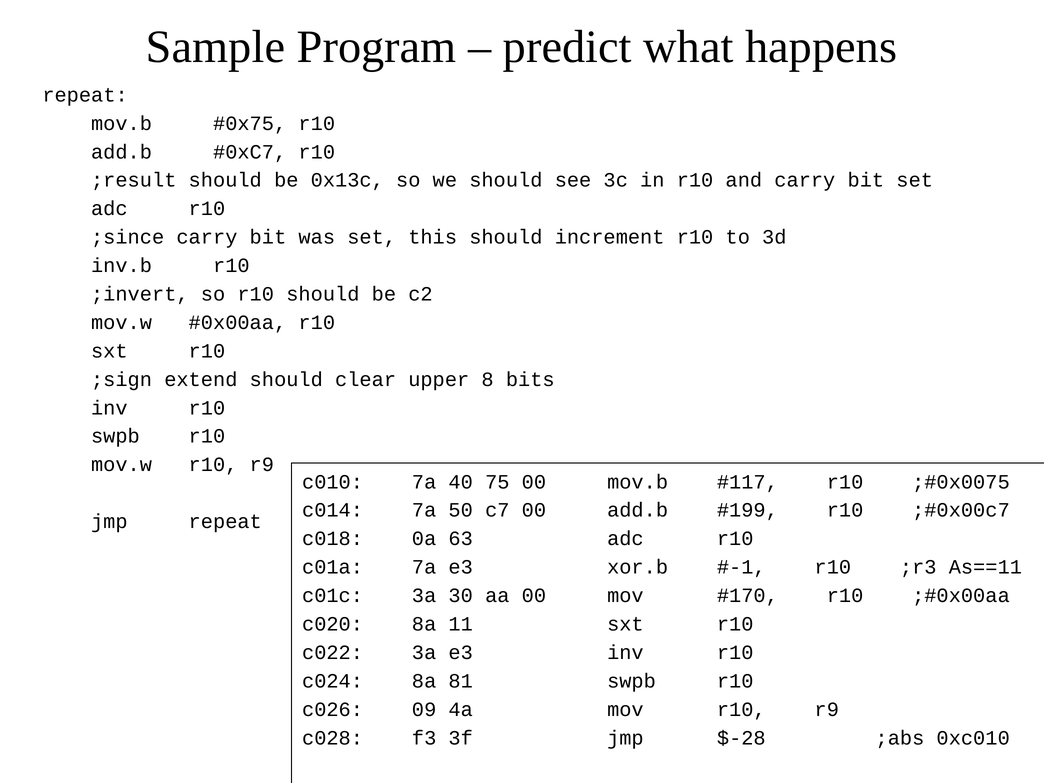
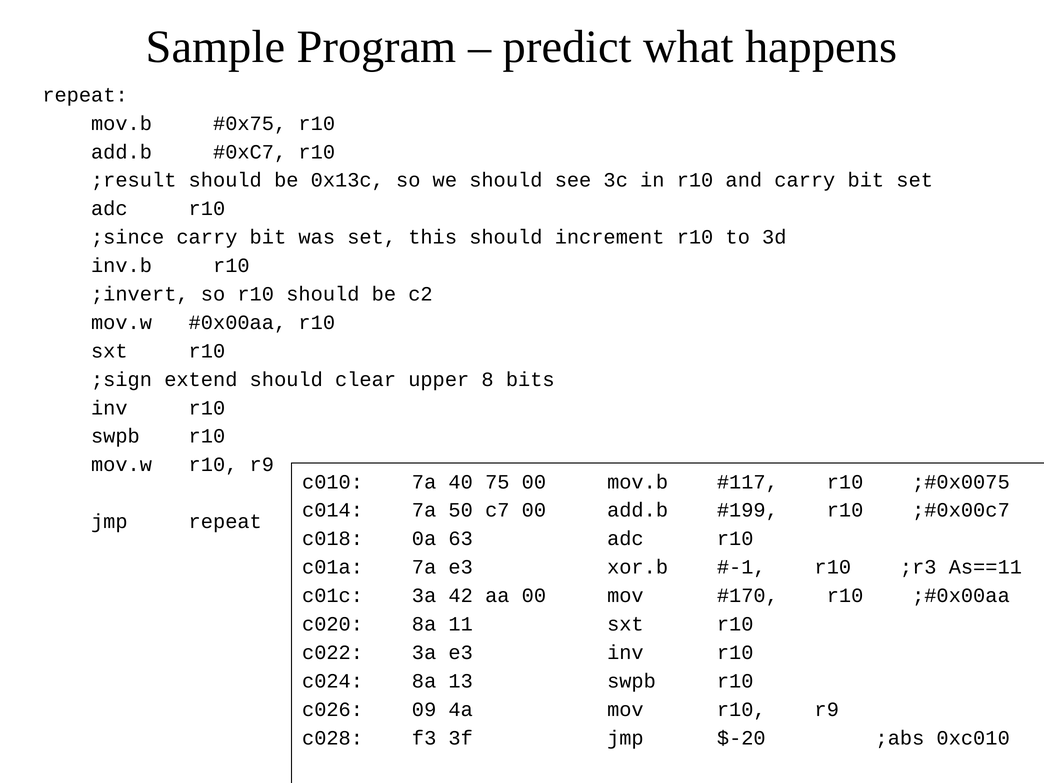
30: 30 -> 42 (461, 596)
81: 81 -> 13 (461, 681)
$-28: $-28 -> $-20 (741, 738)
